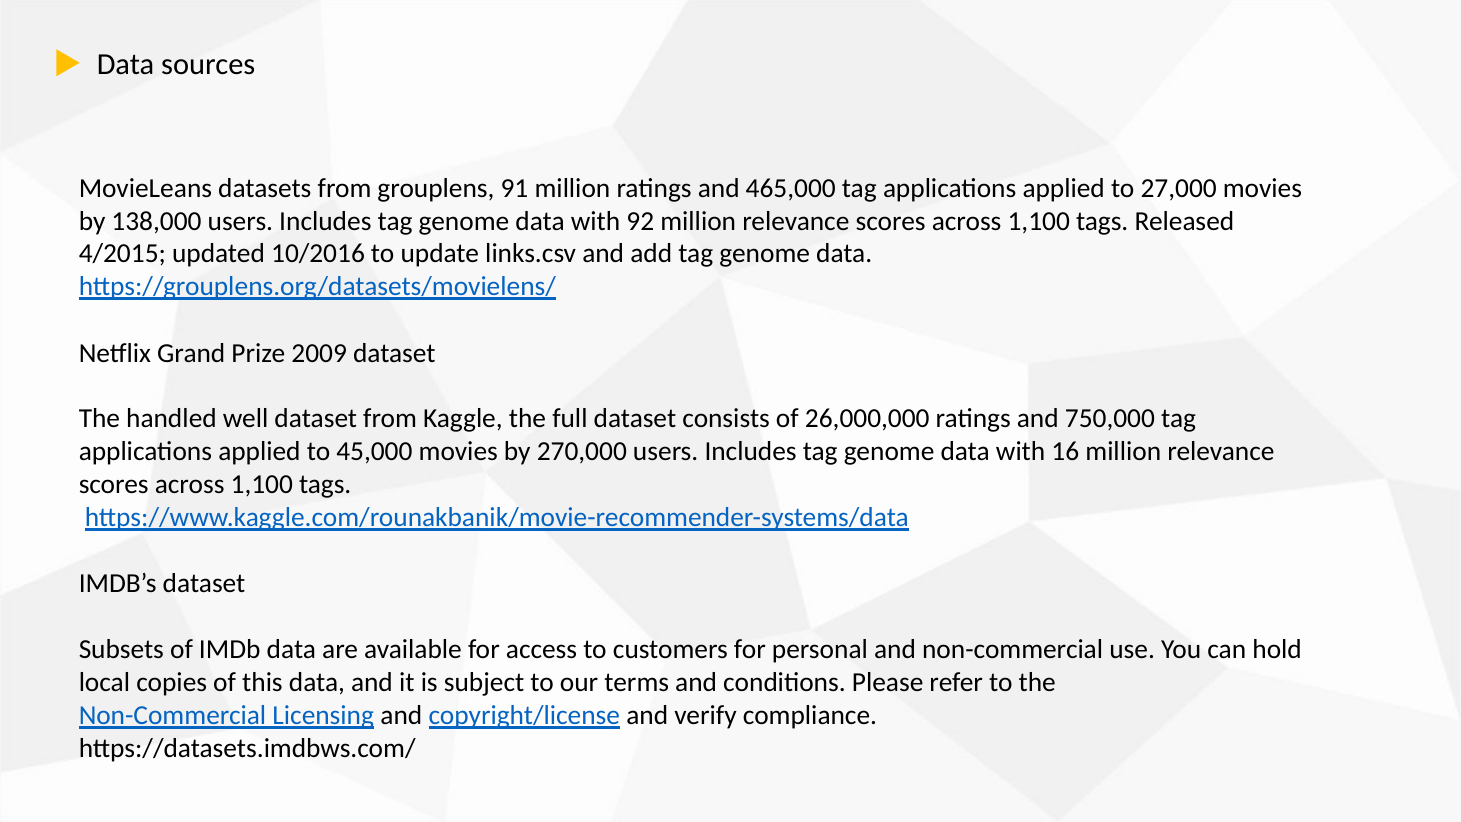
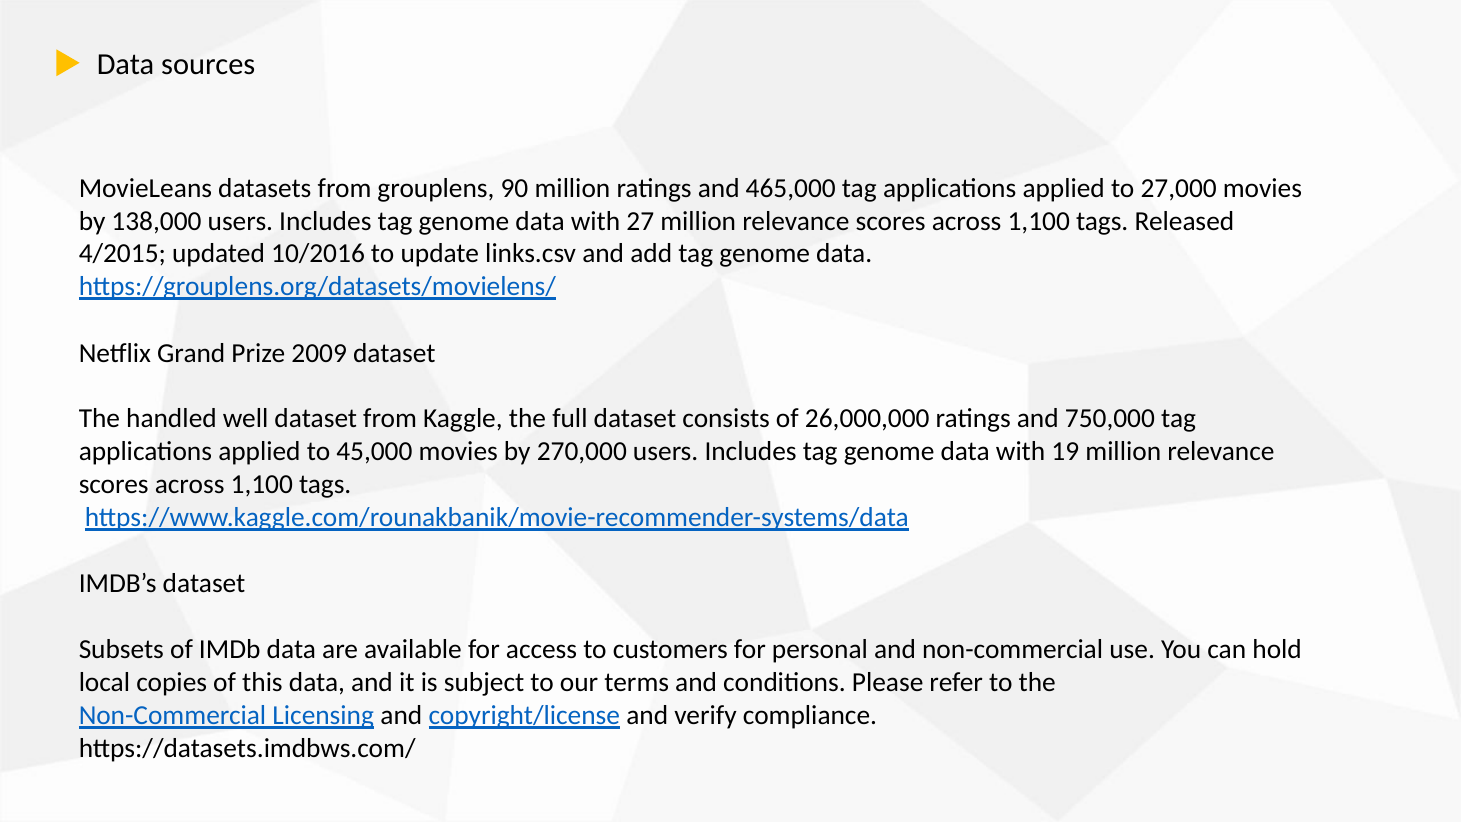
91: 91 -> 90 (514, 188)
92: 92 -> 27 (640, 221)
16: 16 -> 19 (1065, 452)
